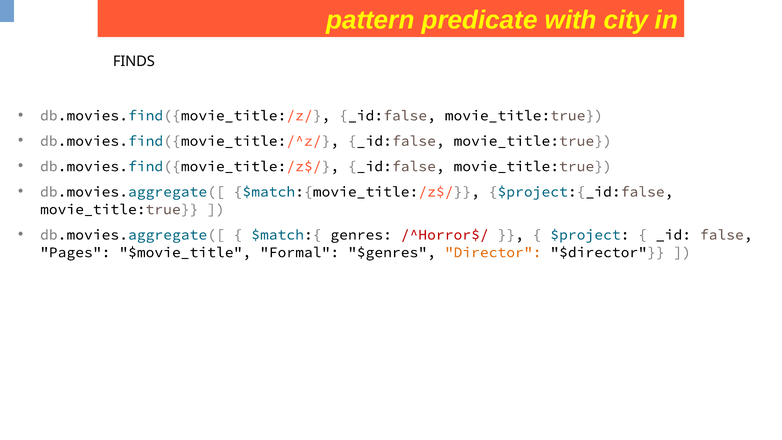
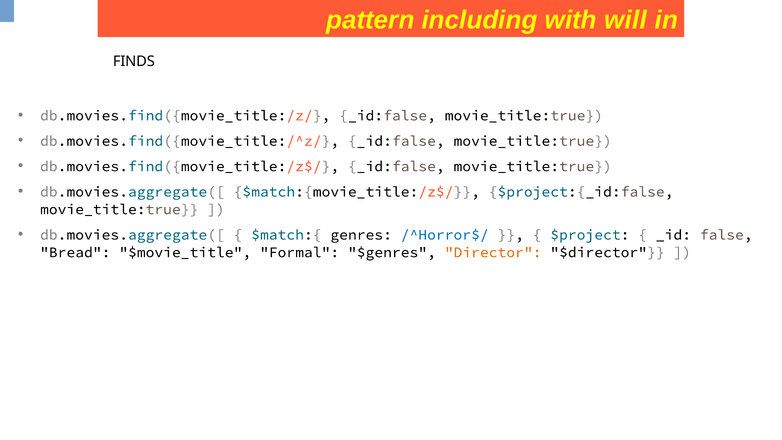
predicate: predicate -> including (480, 20)
city: city -> will (626, 20)
/^Horror$/ colour: red -> blue (445, 235)
Pages: Pages -> Bread (75, 252)
